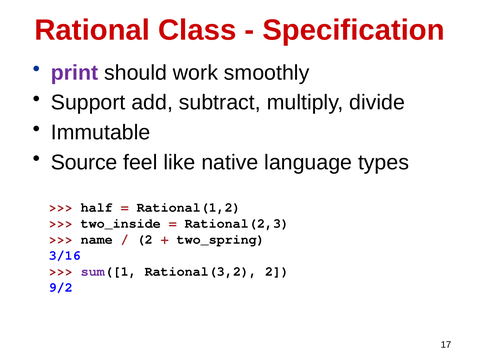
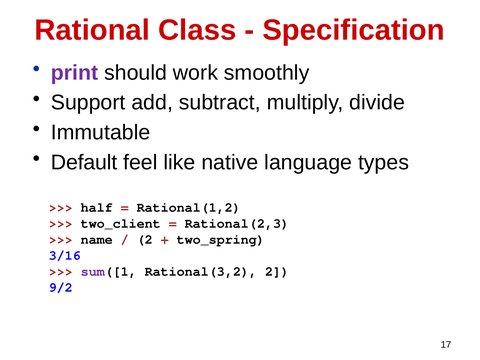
Source: Source -> Default (84, 162)
two_inside: two_inside -> two_client (121, 223)
